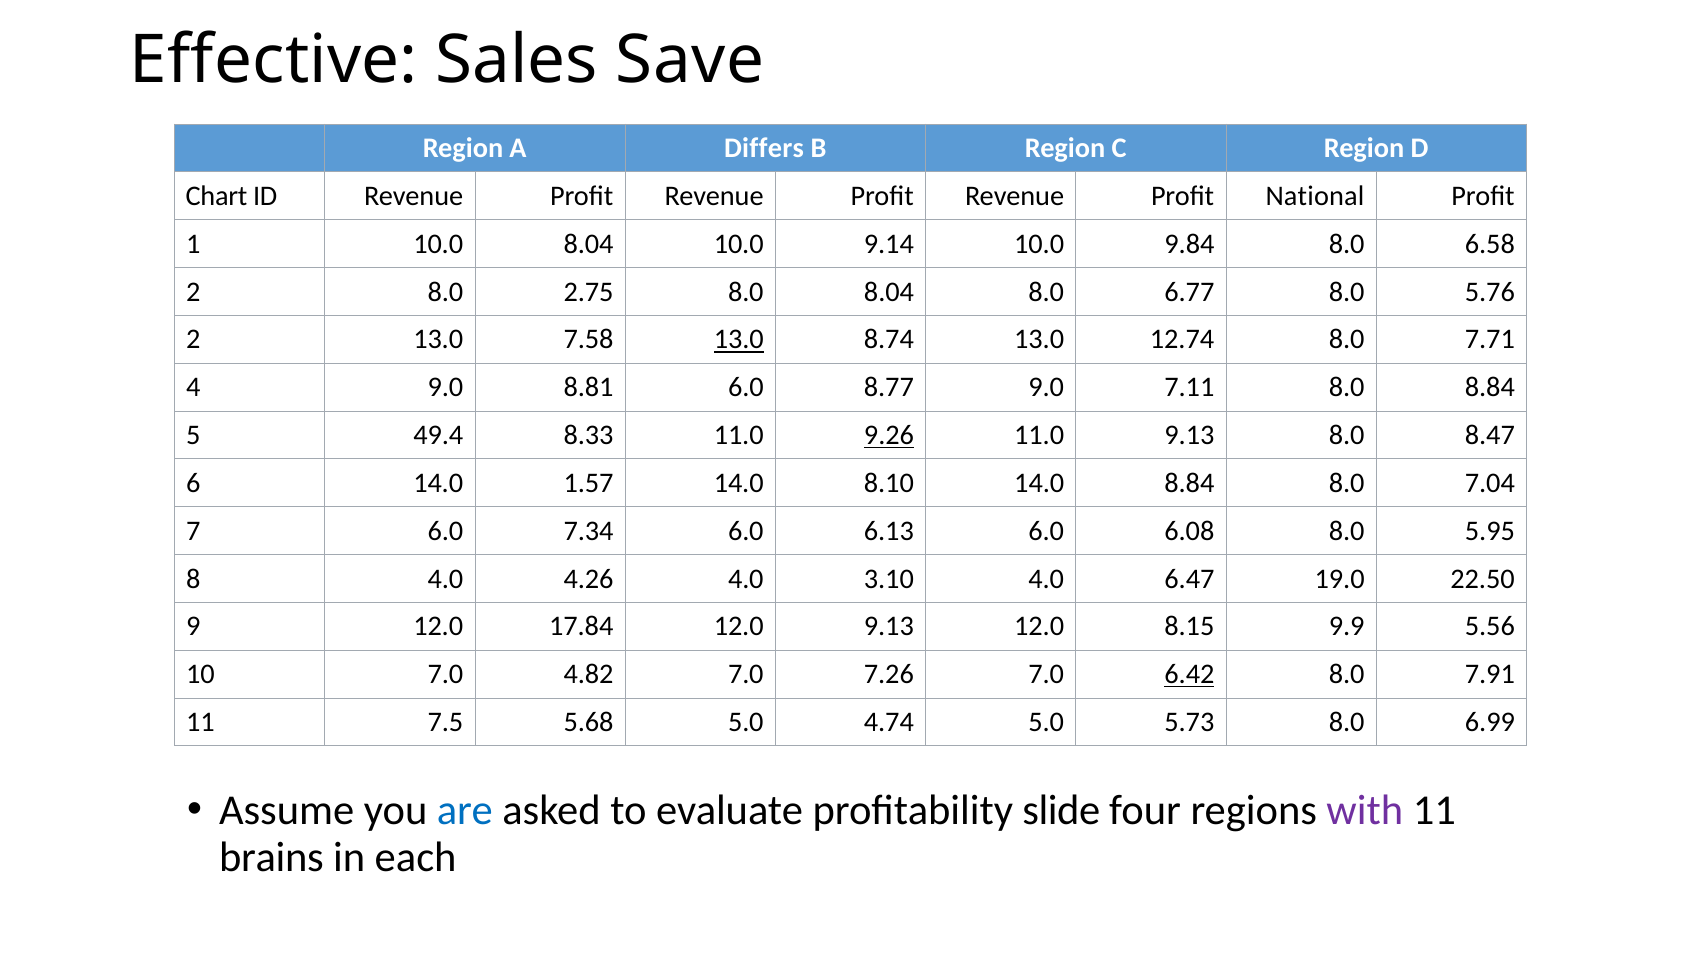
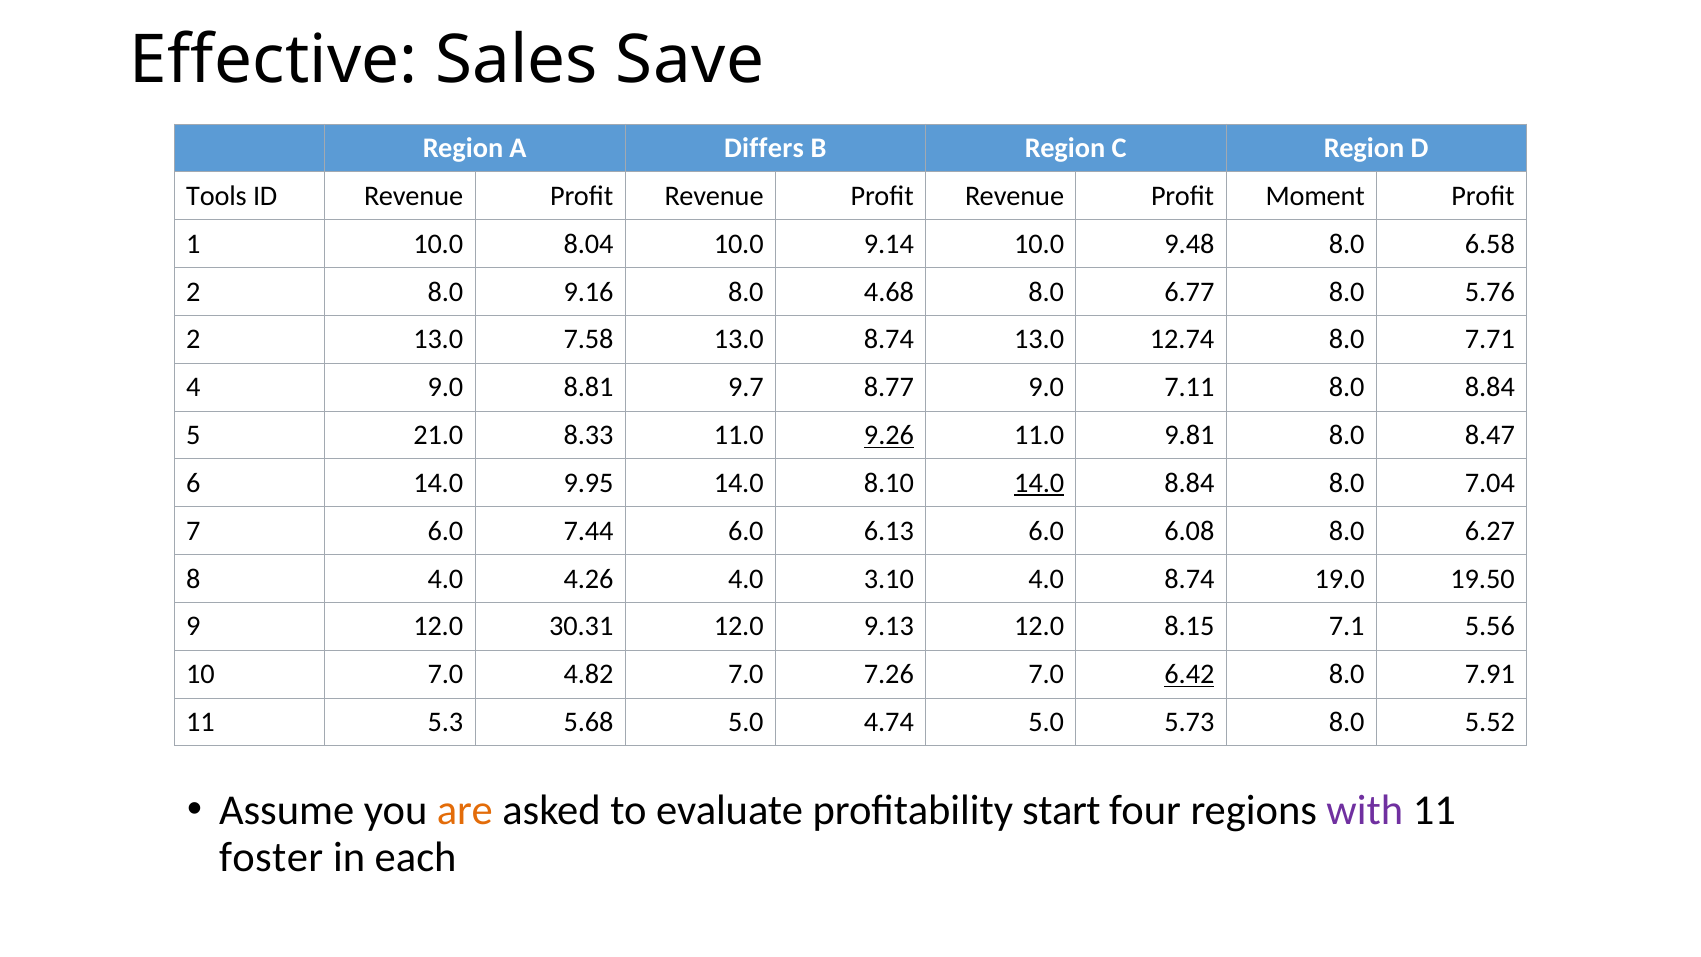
Chart: Chart -> Tools (216, 196)
National: National -> Moment (1315, 196)
9.84: 9.84 -> 9.48 (1189, 244)
2.75: 2.75 -> 9.16 (589, 292)
8.0 8.04: 8.04 -> 4.68 (889, 292)
13.0 underline: present -> none (739, 339)
8.81 6.0: 6.0 -> 9.7 (746, 387)
49.4: 49.4 -> 21.0 (438, 435)
11.0 9.13: 9.13 -> 9.81 (1189, 435)
1.57: 1.57 -> 9.95 (589, 483)
14.0 underline: none -> present (1039, 483)
7.34: 7.34 -> 7.44 (589, 531)
5.95: 5.95 -> 6.27 (1490, 531)
4.0 6.47: 6.47 -> 8.74 (1189, 579)
22.50: 22.50 -> 19.50 (1483, 579)
17.84: 17.84 -> 30.31 (581, 626)
9.9: 9.9 -> 7.1 (1347, 626)
7.5: 7.5 -> 5.3 (445, 722)
6.99: 6.99 -> 5.52 (1490, 722)
are colour: blue -> orange (465, 810)
slide: slide -> start (1061, 810)
brains: brains -> foster (271, 857)
